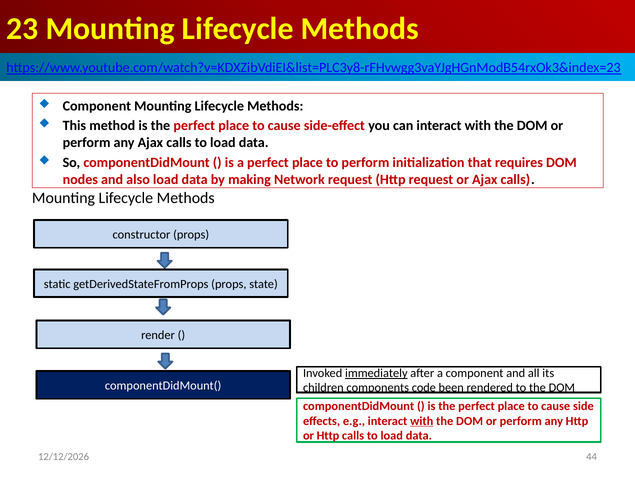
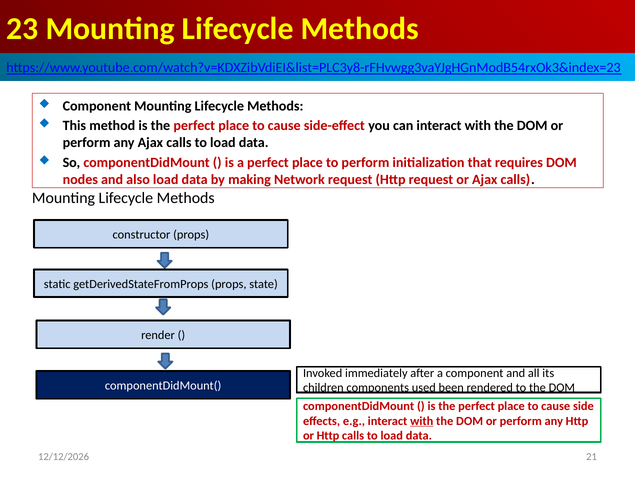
immediately underline: present -> none (376, 372)
code: code -> used (424, 387)
44: 44 -> 21 (592, 456)
